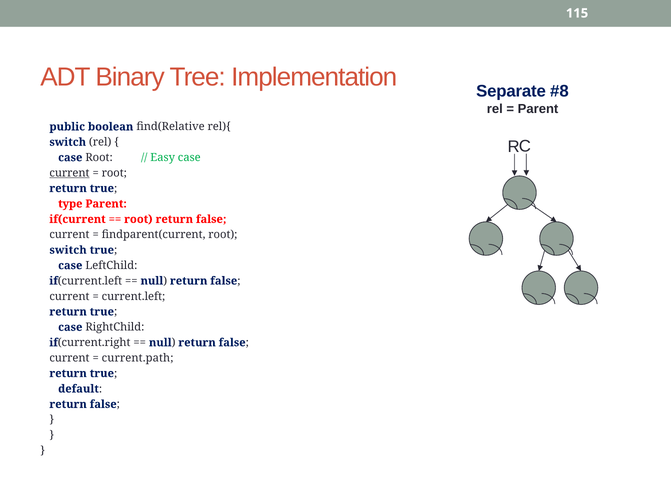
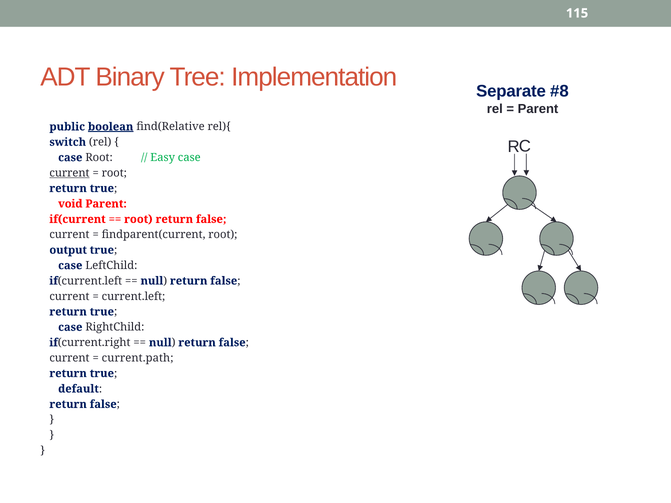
boolean underline: none -> present (111, 127)
type: type -> void (70, 204)
switch: switch -> output (68, 250)
